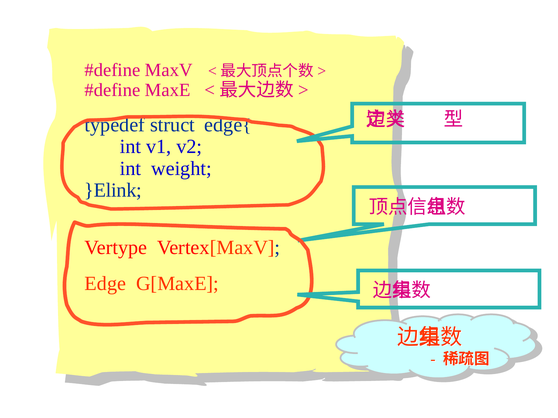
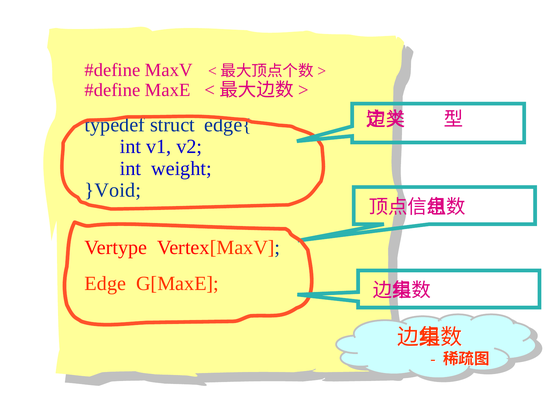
}Elink: }Elink -> }Void (113, 190)
